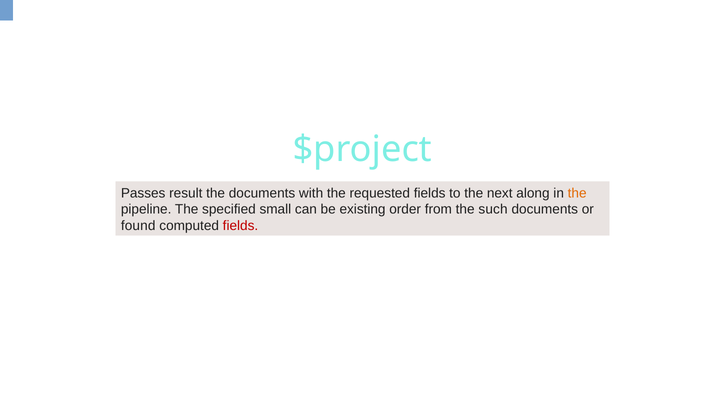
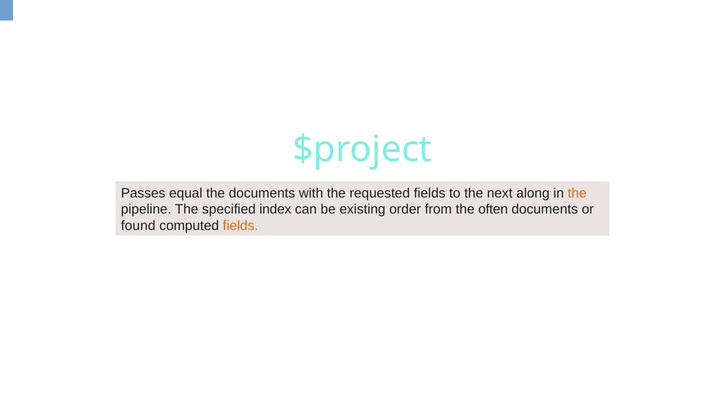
result: result -> equal (186, 193)
small: small -> index (275, 209)
such: such -> often (493, 209)
fields colour: red -> orange (240, 226)
